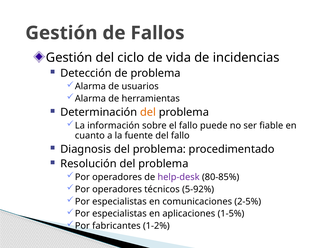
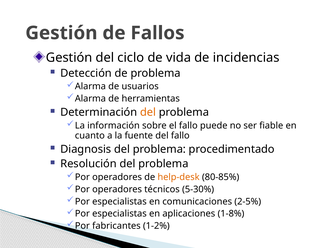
help-desk colour: purple -> orange (179, 177)
5-92%: 5-92% -> 5-30% (198, 189)
1-5%: 1-5% -> 1-8% (231, 214)
